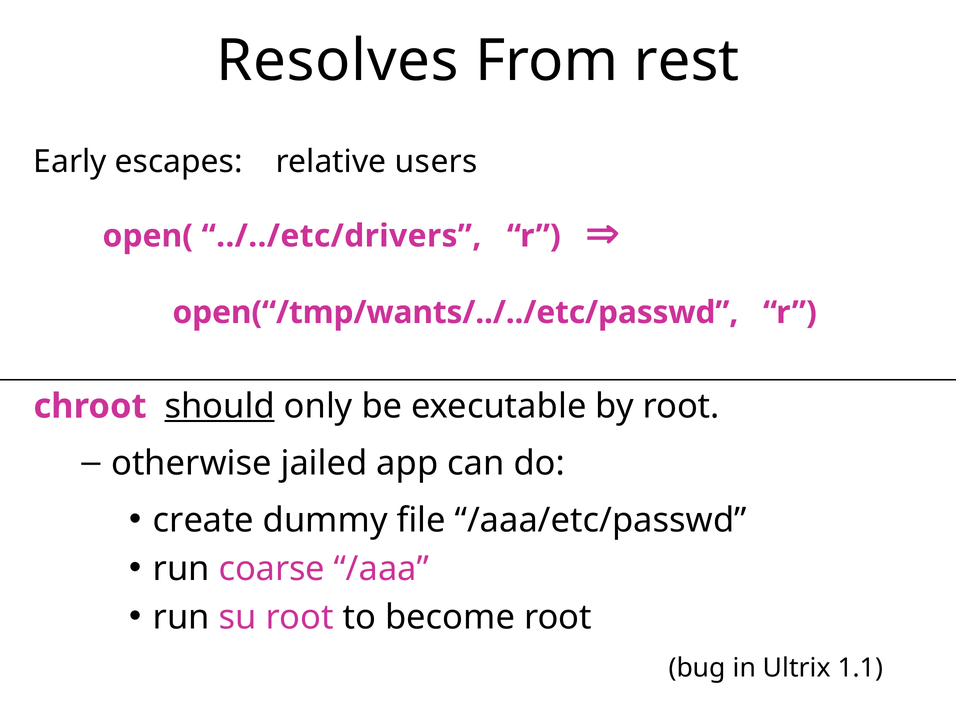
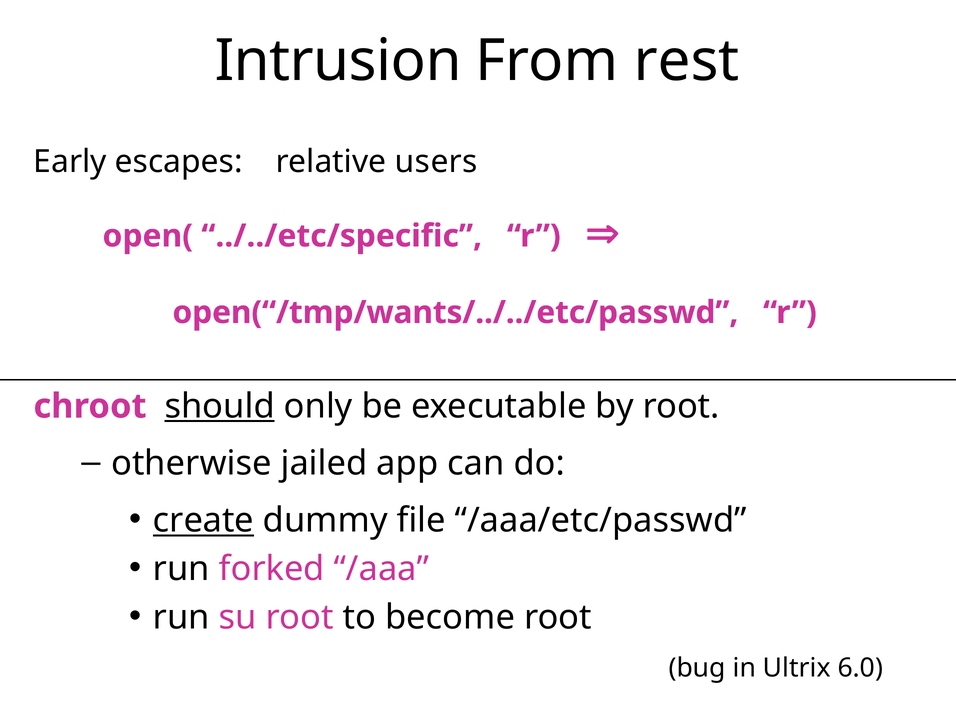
Resolves: Resolves -> Intrusion (338, 61)
../../etc/drivers: ../../etc/drivers -> ../../etc/specific (342, 236)
create underline: none -> present (203, 521)
coarse: coarse -> forked (272, 569)
1.1: 1.1 -> 6.0 (860, 668)
